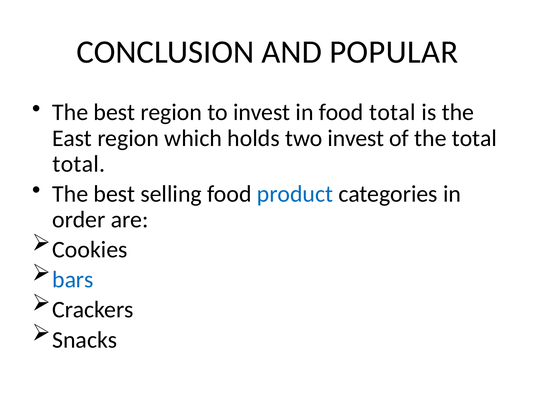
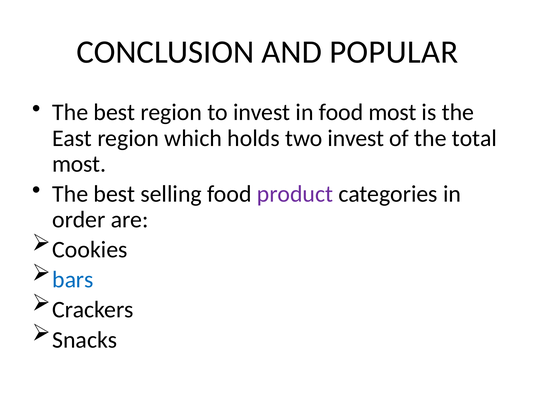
food total: total -> most (393, 112)
total: total -> most (79, 164)
product colour: blue -> purple (295, 194)
